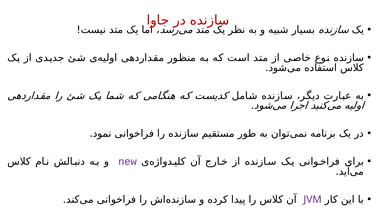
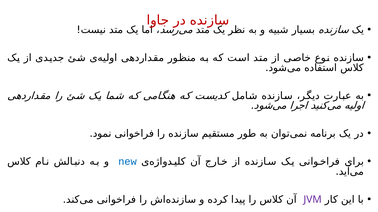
new colour: purple -> blue (127, 162)
